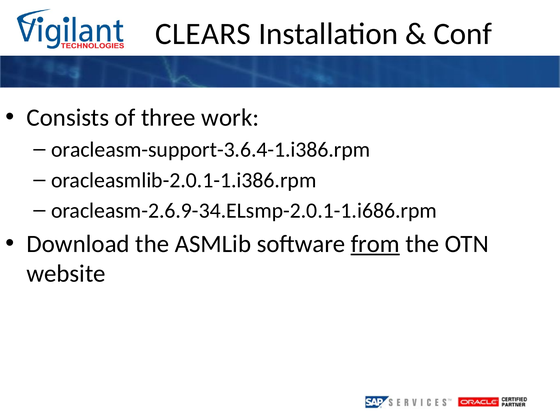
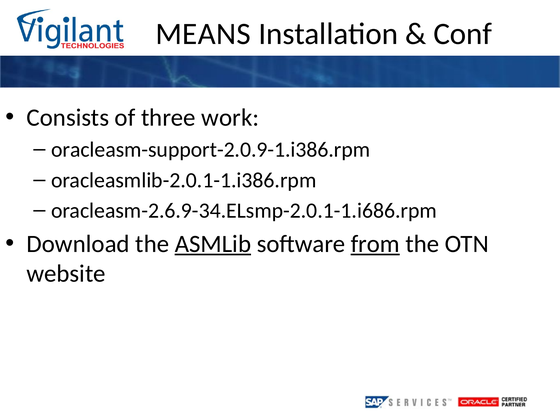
CLEARS: CLEARS -> MEANS (203, 34)
oracleasm-support-3.6.4-1.i386.rpm: oracleasm-support-3.6.4-1.i386.rpm -> oracleasm-support-2.0.9-1.i386.rpm (211, 150)
ASMLib underline: none -> present (213, 244)
